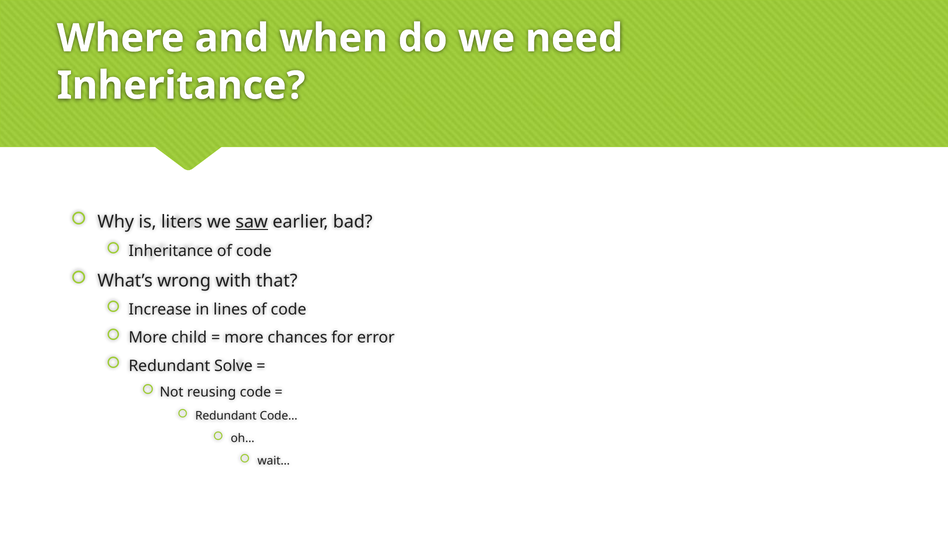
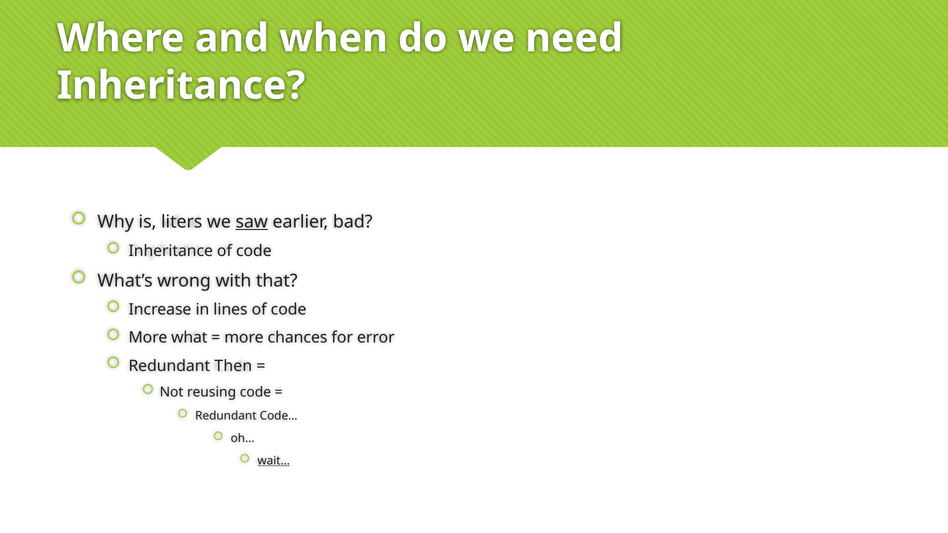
child: child -> what (189, 338)
Solve: Solve -> Then (233, 366)
wait… underline: none -> present (274, 461)
